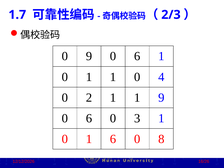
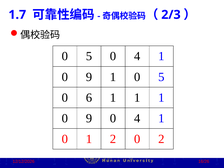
9: 9 -> 5 (89, 56)
6: 6 -> 4 (137, 56)
1: 1 -> 9 (89, 77)
1 0 4: 4 -> 5 (161, 77)
2: 2 -> 6 (89, 98)
1 1 9: 9 -> 1 (161, 98)
6: 6 -> 9 (89, 118)
3: 3 -> 4 (137, 118)
1 6: 6 -> 2 (113, 139)
0 8: 8 -> 2 (161, 139)
